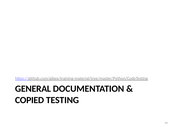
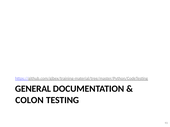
COPIED: COPIED -> COLON (29, 100)
